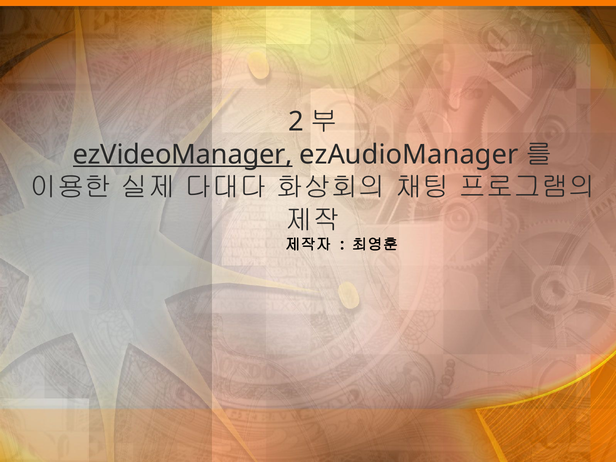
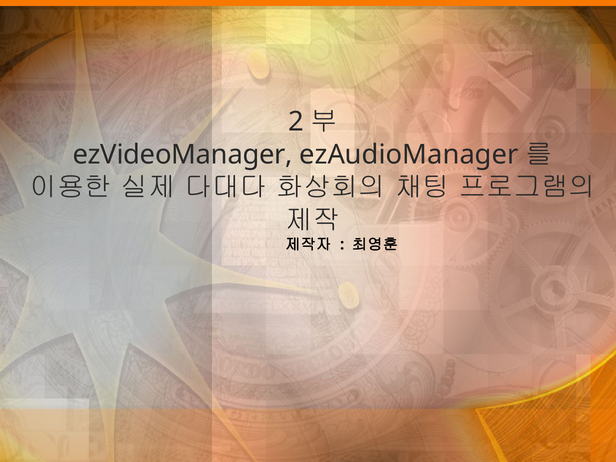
ezVideoManager underline: present -> none (183, 155)
